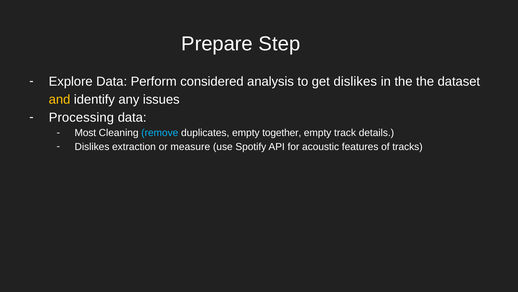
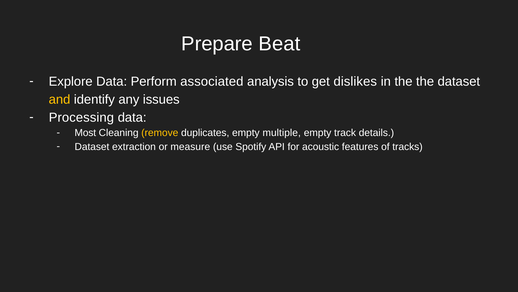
Step: Step -> Beat (279, 44)
considered: considered -> associated (212, 81)
remove colour: light blue -> yellow (160, 133)
together: together -> multiple (282, 133)
Dislikes: Dislikes -> Dataset (92, 146)
